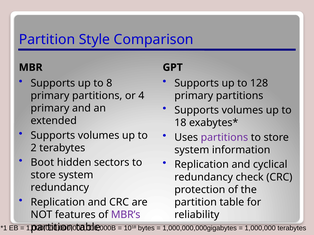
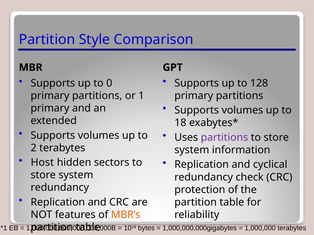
8: 8 -> 0 (109, 83)
4: 4 -> 1 (141, 96)
Boot: Boot -> Host (42, 163)
MBR’s colour: purple -> orange (126, 215)
